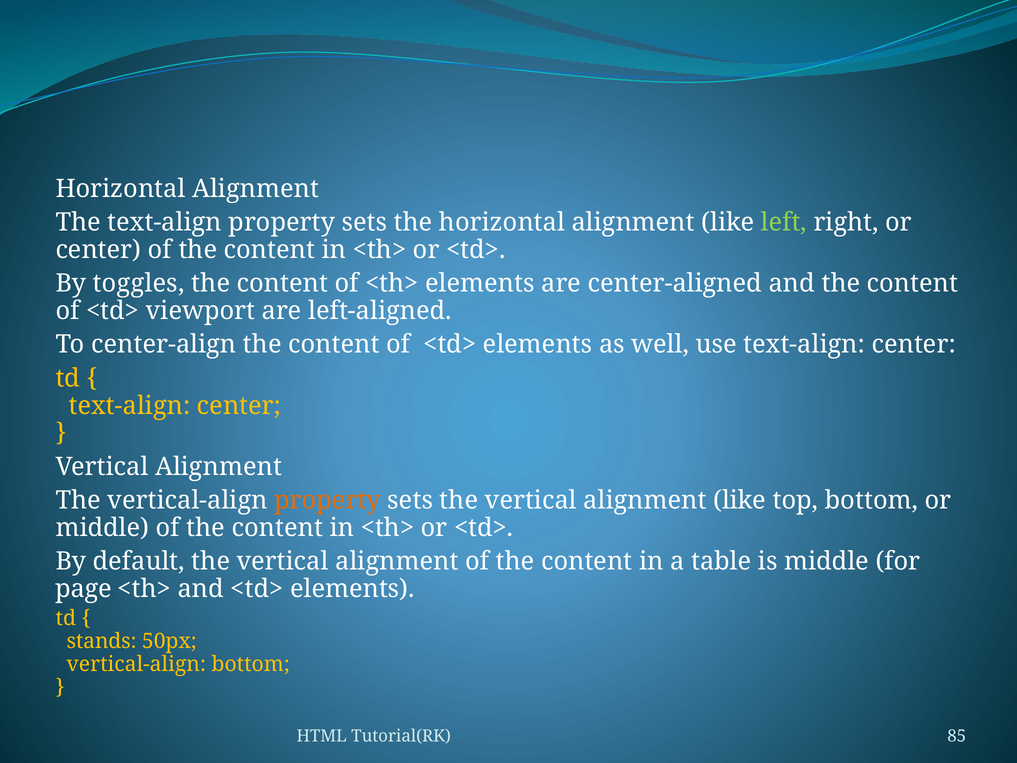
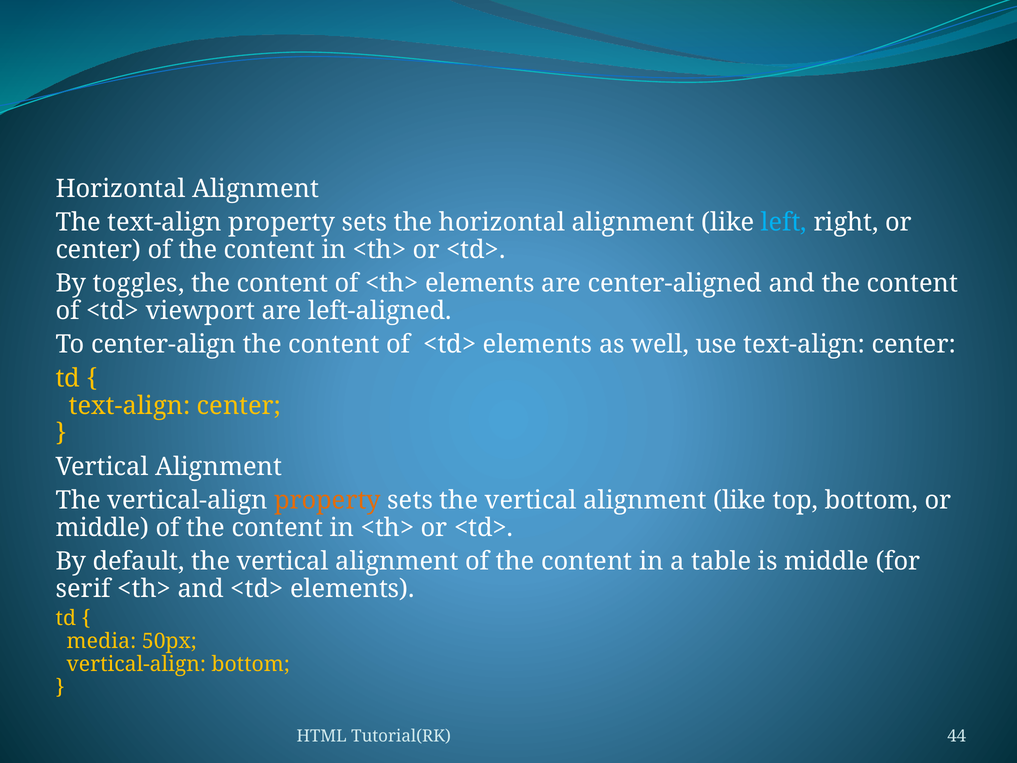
left colour: light green -> light blue (784, 222)
page: page -> serif (83, 589)
stands: stands -> media (101, 641)
85: 85 -> 44 (957, 736)
